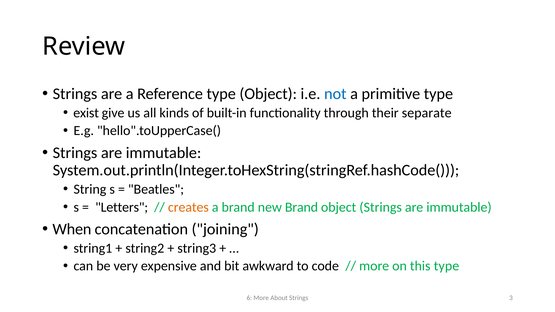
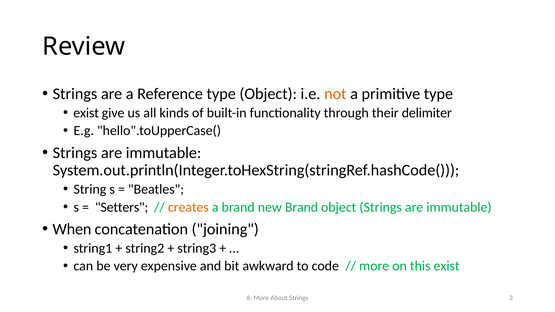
not colour: blue -> orange (335, 94)
separate: separate -> delimiter (427, 113)
Letters: Letters -> Setters (122, 207)
this type: type -> exist (447, 266)
